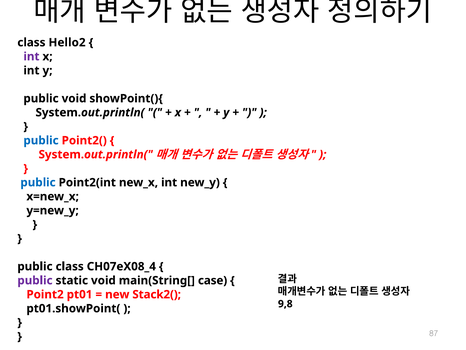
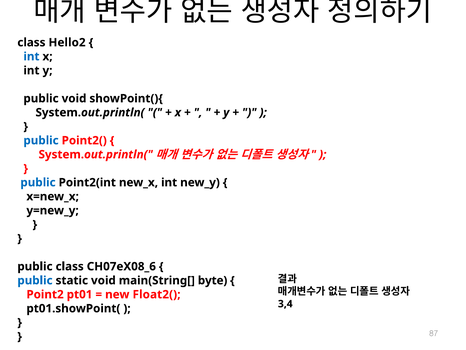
int colour: purple -> blue (31, 56)
CH07eX08_4: CH07eX08_4 -> CH07eX08_6 (121, 266)
public colour: purple -> blue (35, 280)
case: case -> byte (213, 280)
Stack2(: Stack2( -> Float2( (157, 294)
9,8: 9,8 -> 3,4 (285, 303)
